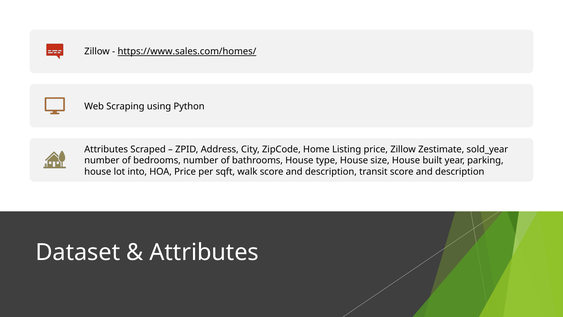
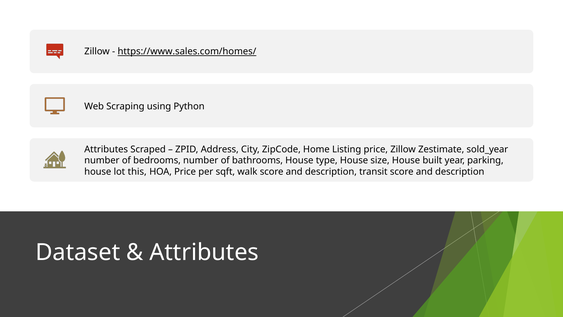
into: into -> this (137, 172)
